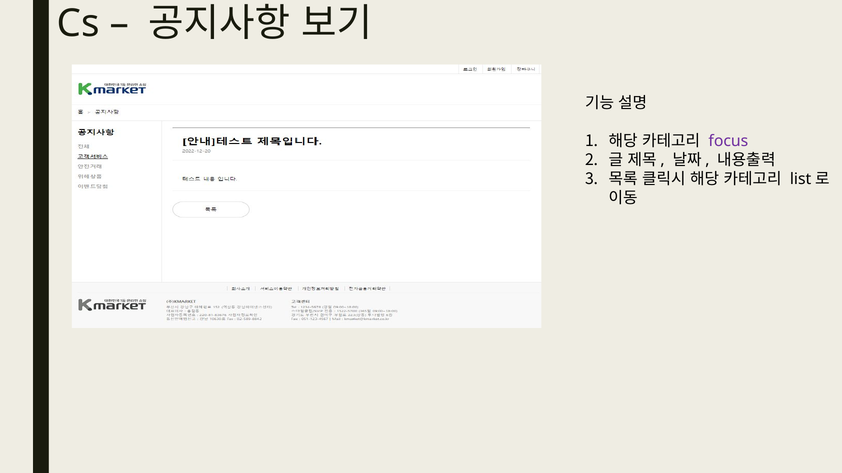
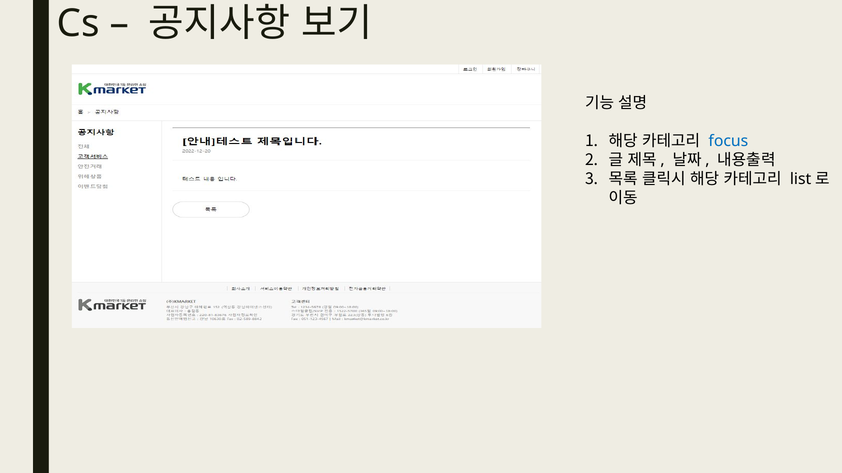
focus colour: purple -> blue (728, 141)
